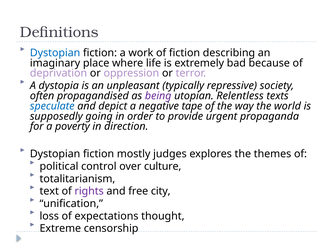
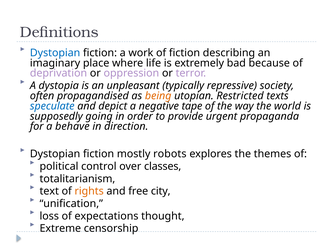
being colour: purple -> orange (158, 96)
Relentless: Relentless -> Restricted (240, 96)
poverty: poverty -> behave (72, 126)
judges: judges -> robots (170, 154)
culture: culture -> classes (163, 166)
rights colour: purple -> orange (89, 191)
